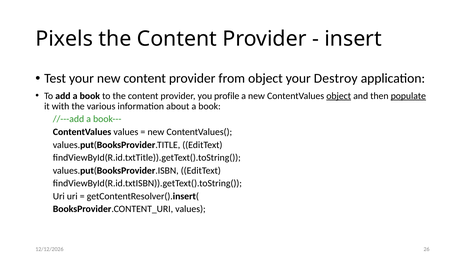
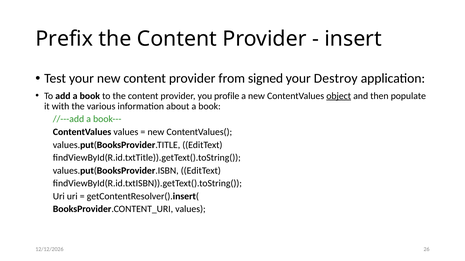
Pixels: Pixels -> Prefix (64, 39)
from object: object -> signed (266, 79)
populate underline: present -> none (408, 96)
